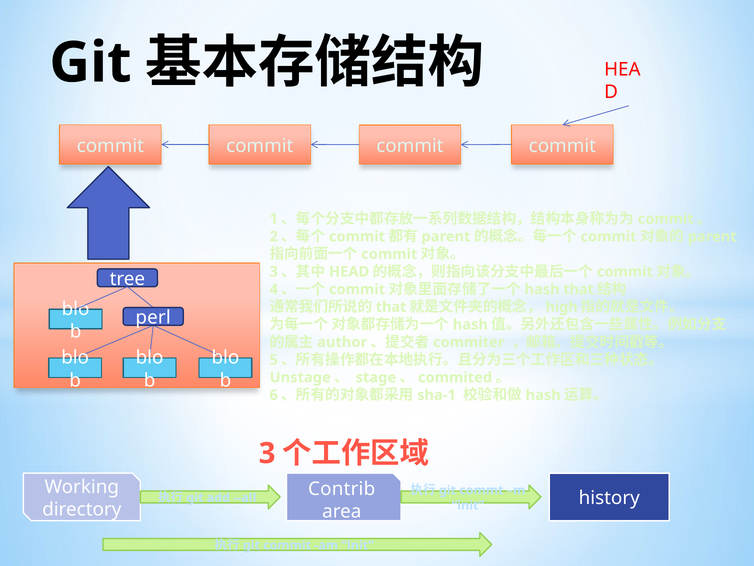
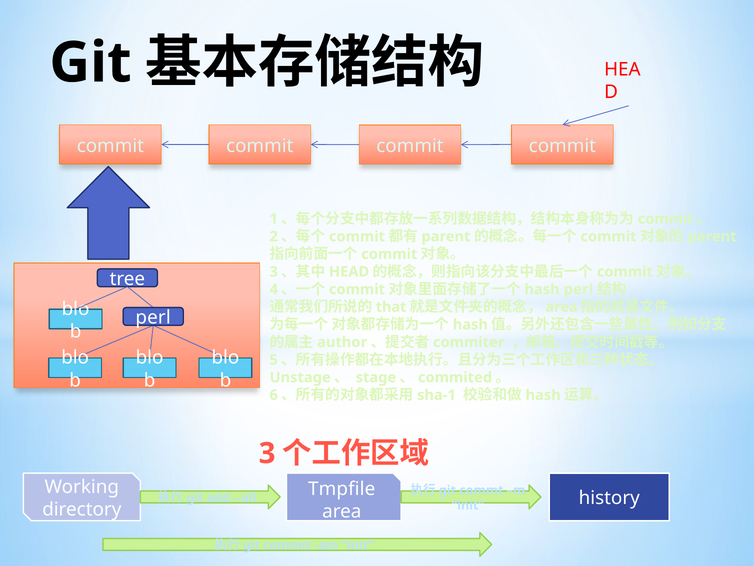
that: that -> perl (578, 289)
high: high -> area (562, 307)
Contrib: Contrib -> Tmpfile (342, 488)
